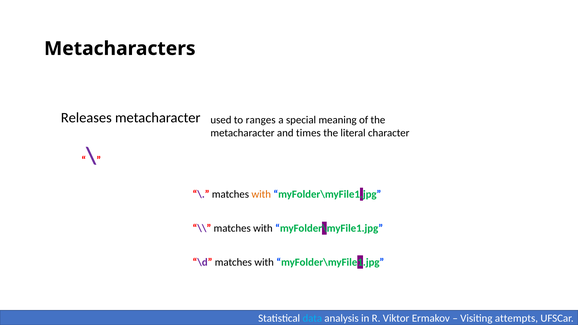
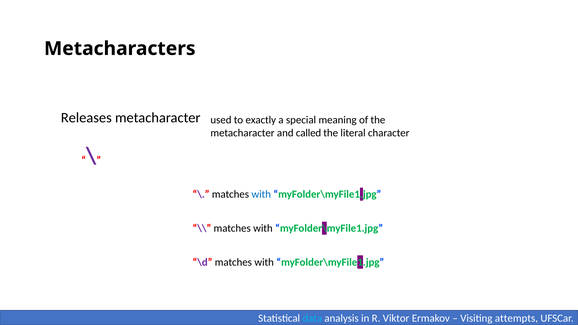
ranges: ranges -> exactly (261, 120)
times: times -> called (309, 133)
with colour: orange -> blue (261, 194)
